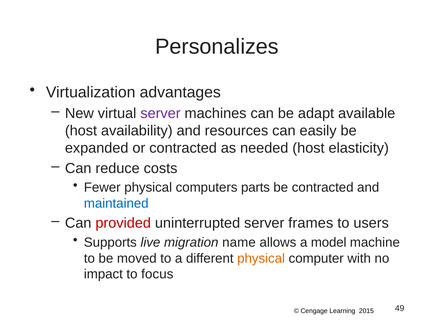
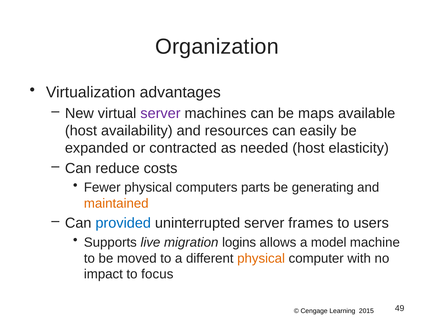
Personalizes: Personalizes -> Organization (217, 47)
adapt: adapt -> maps (316, 113)
be contracted: contracted -> generating (323, 187)
maintained colour: blue -> orange (116, 203)
provided colour: red -> blue (123, 223)
name: name -> logins (239, 242)
